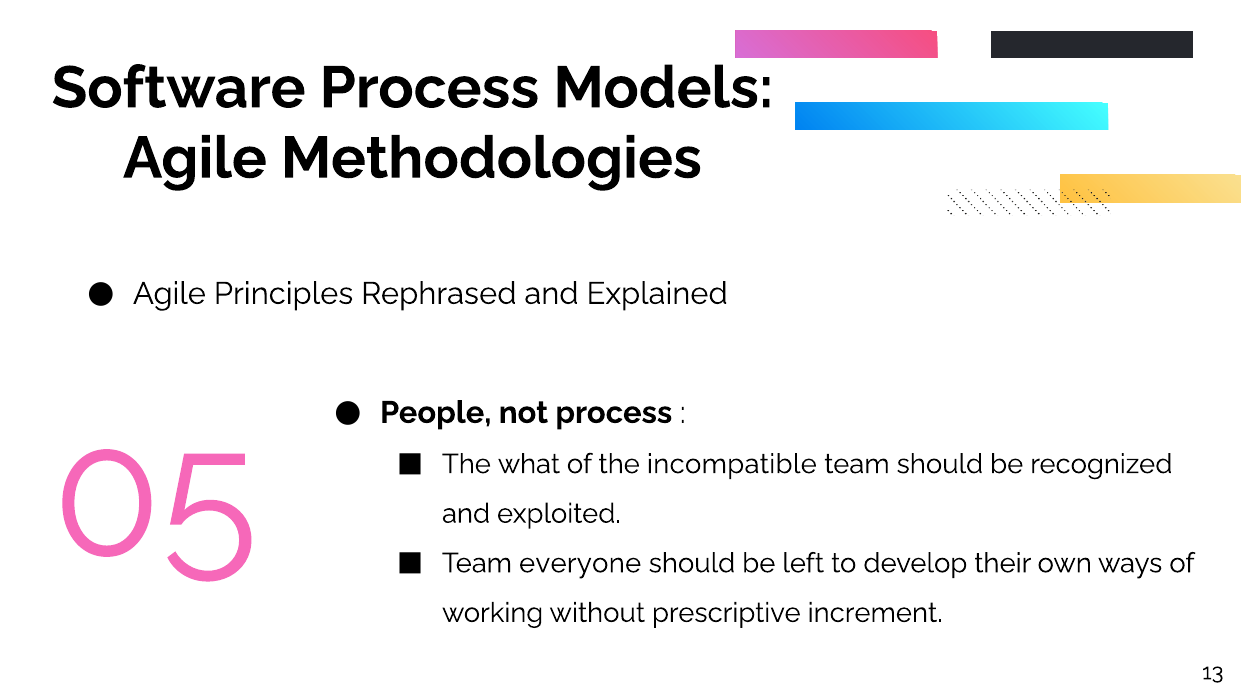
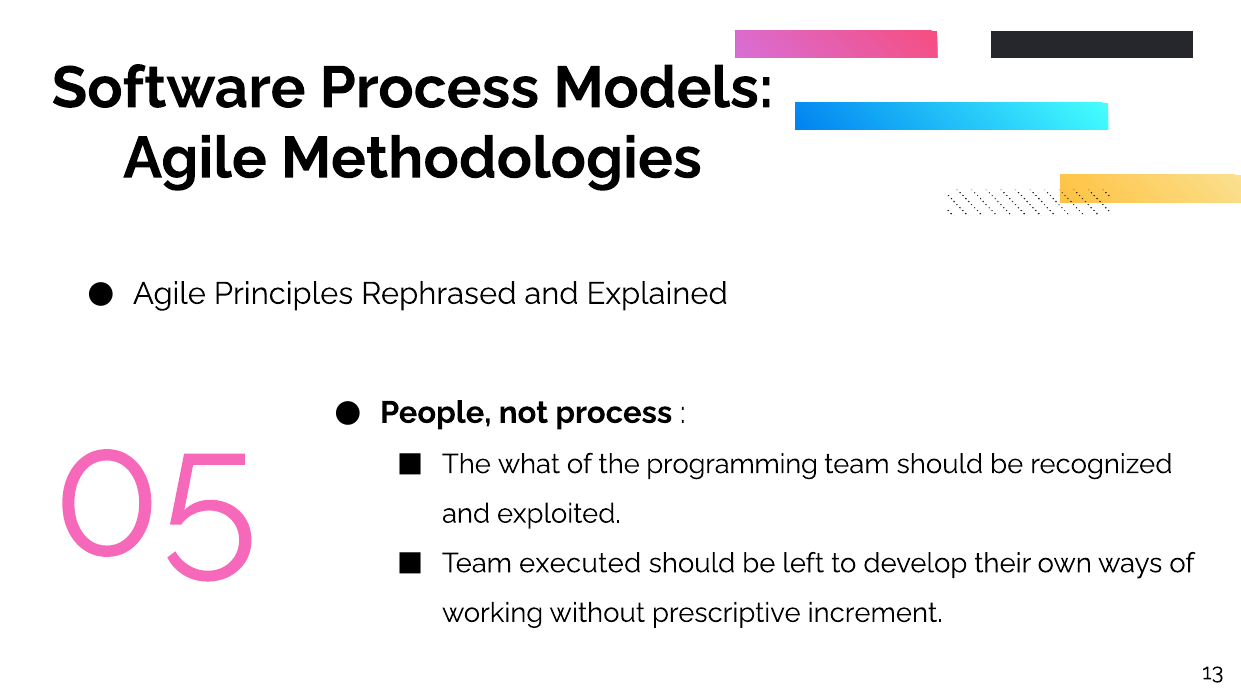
incompatible: incompatible -> programming (732, 464)
everyone: everyone -> executed (580, 563)
